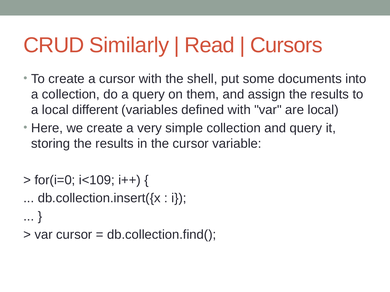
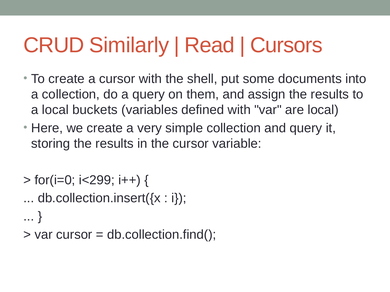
different: different -> buckets (95, 110)
i<109: i<109 -> i<299 (97, 180)
